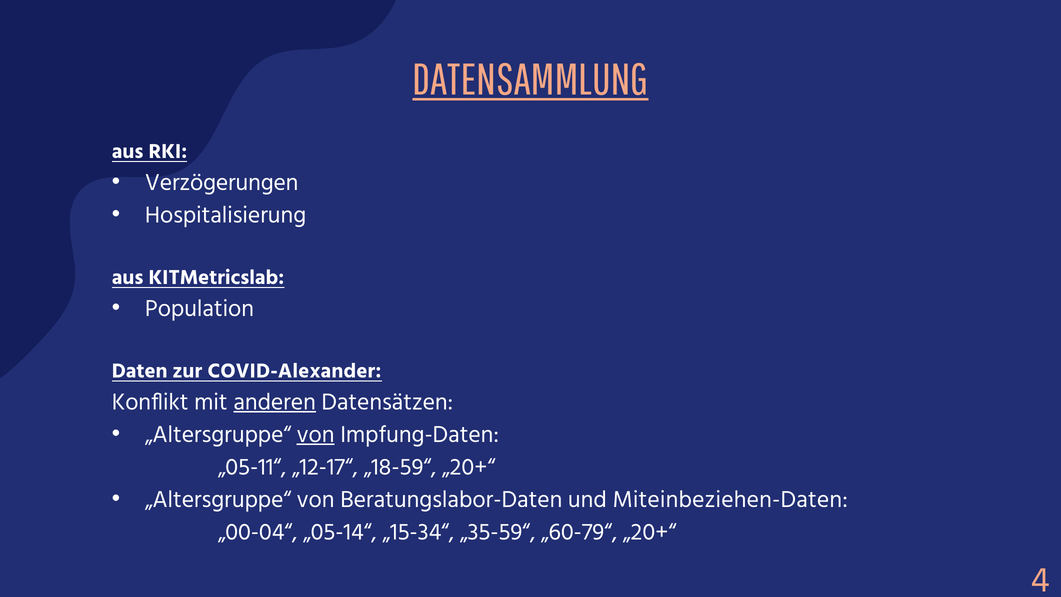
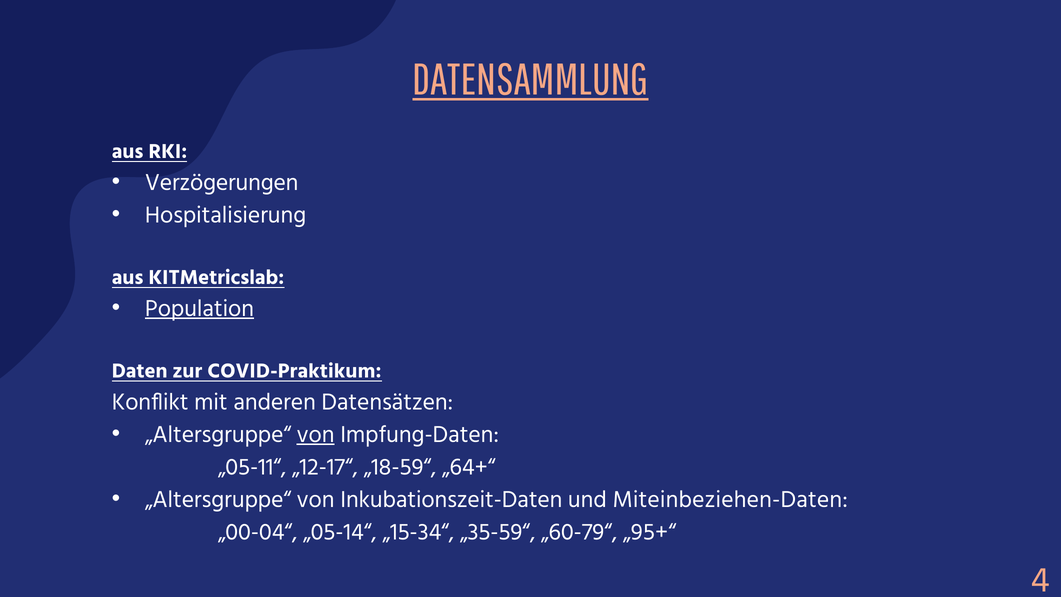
Population underline: none -> present (200, 308)
COVID-Alexander: COVID-Alexander -> COVID-Praktikum (294, 371)
anderen underline: present -> none (275, 402)
„18-59“ „20+“: „20+“ -> „64+“ (469, 467)
Beratungslabor-Daten: Beratungslabor-Daten -> Inkubationszeit-Daten (451, 499)
„60-79“ „20+“: „20+“ -> „95+“ (649, 532)
